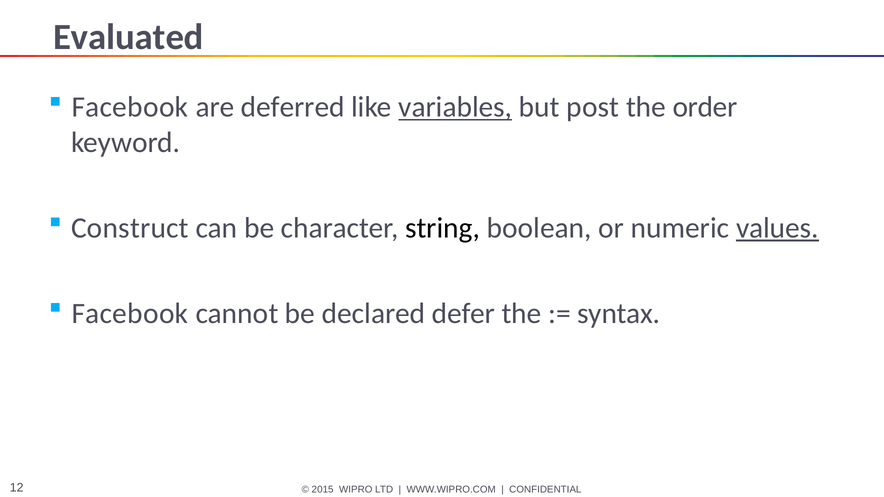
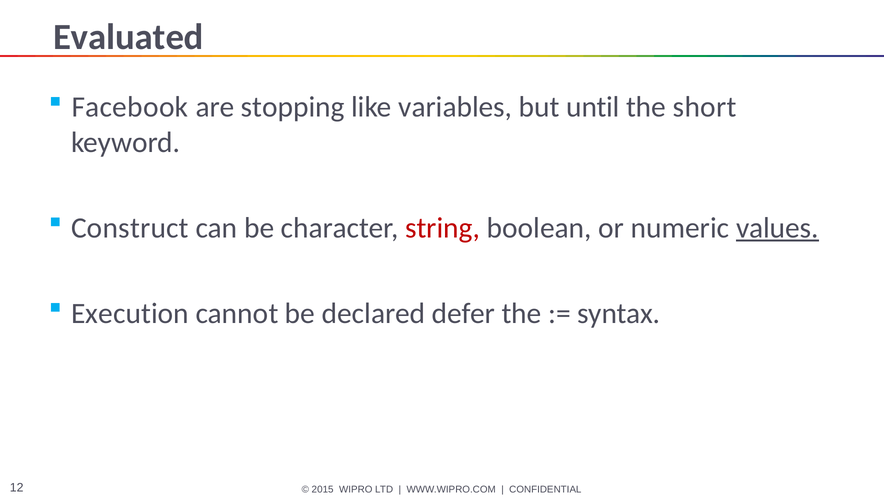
deferred: deferred -> stopping (293, 107)
variables underline: present -> none (455, 107)
post: post -> until (593, 107)
order: order -> short (705, 107)
string colour: black -> red (443, 228)
Facebook: Facebook -> Execution (130, 313)
